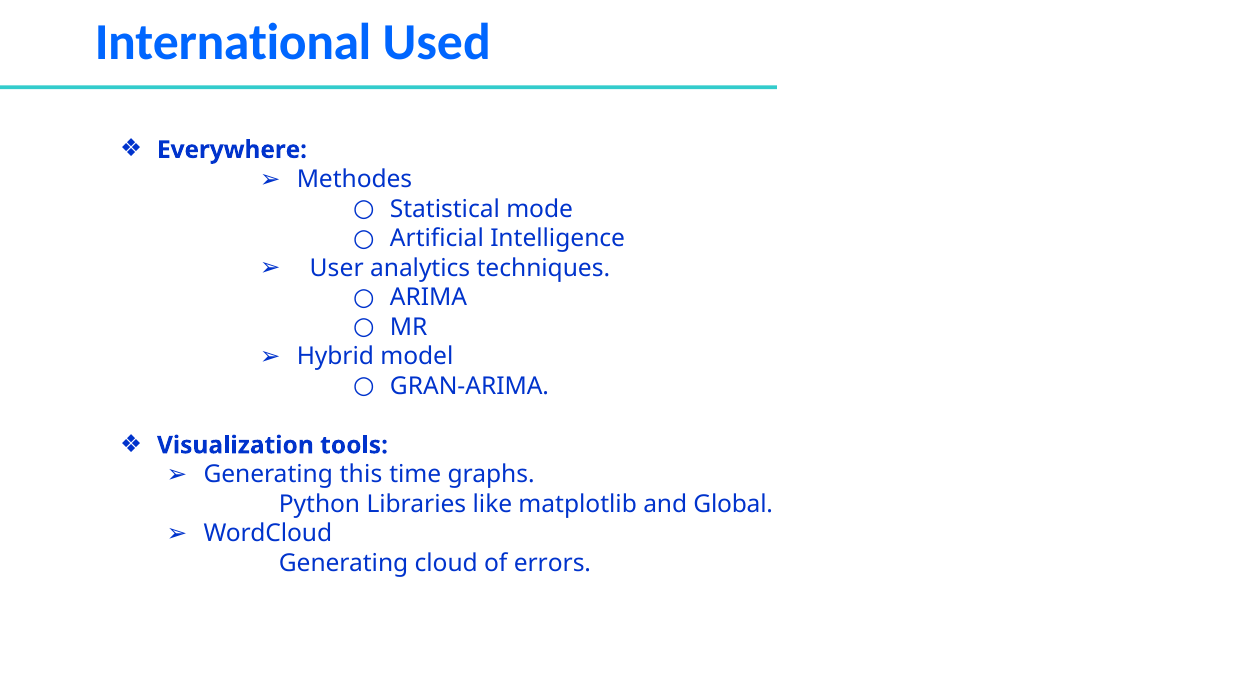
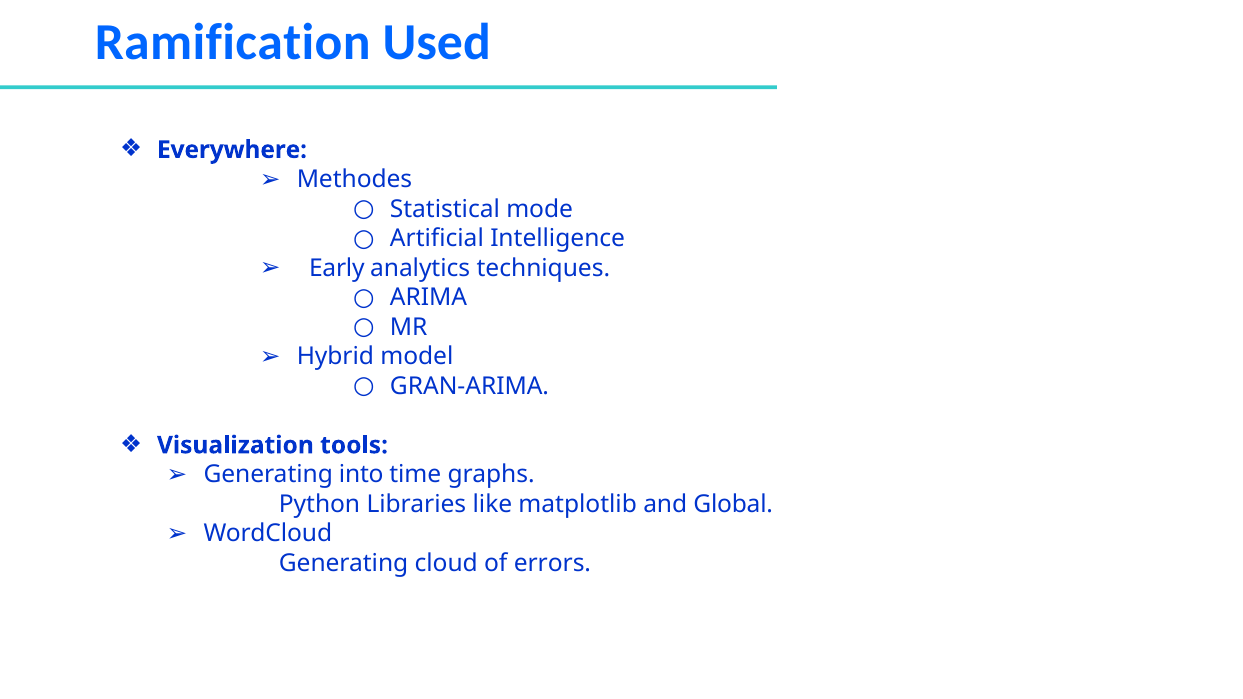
International: International -> Ramification (233, 42)
User: User -> Early (337, 268)
this: this -> into (361, 475)
